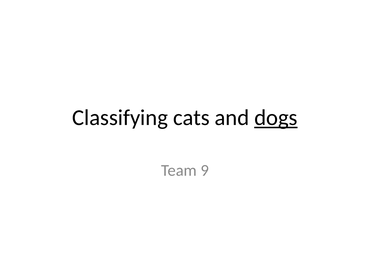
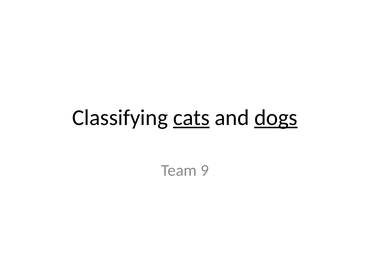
cats underline: none -> present (191, 118)
